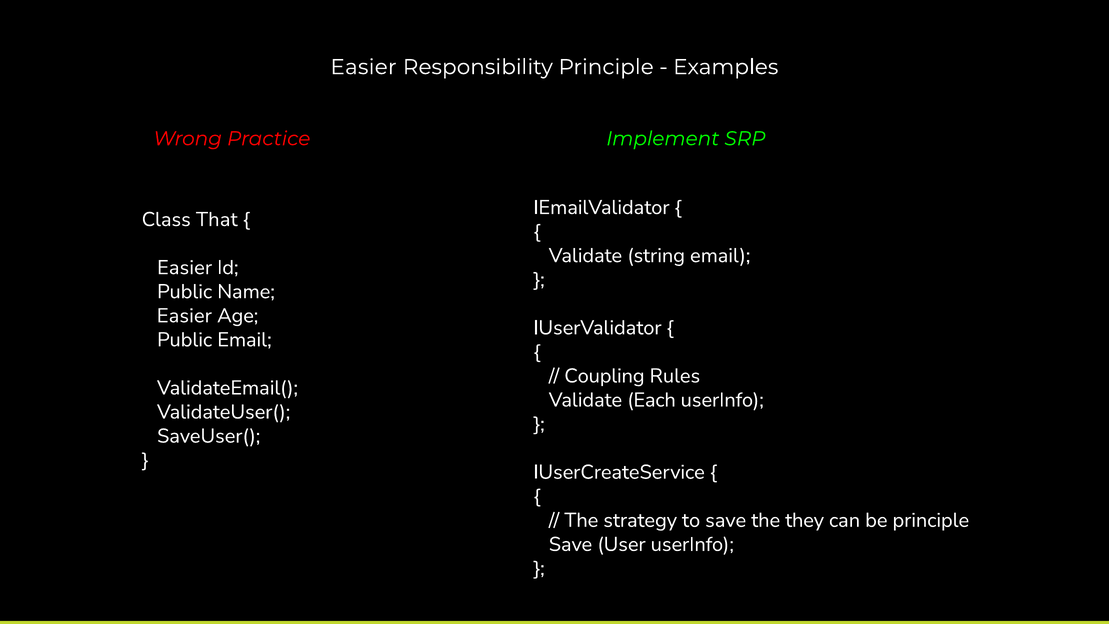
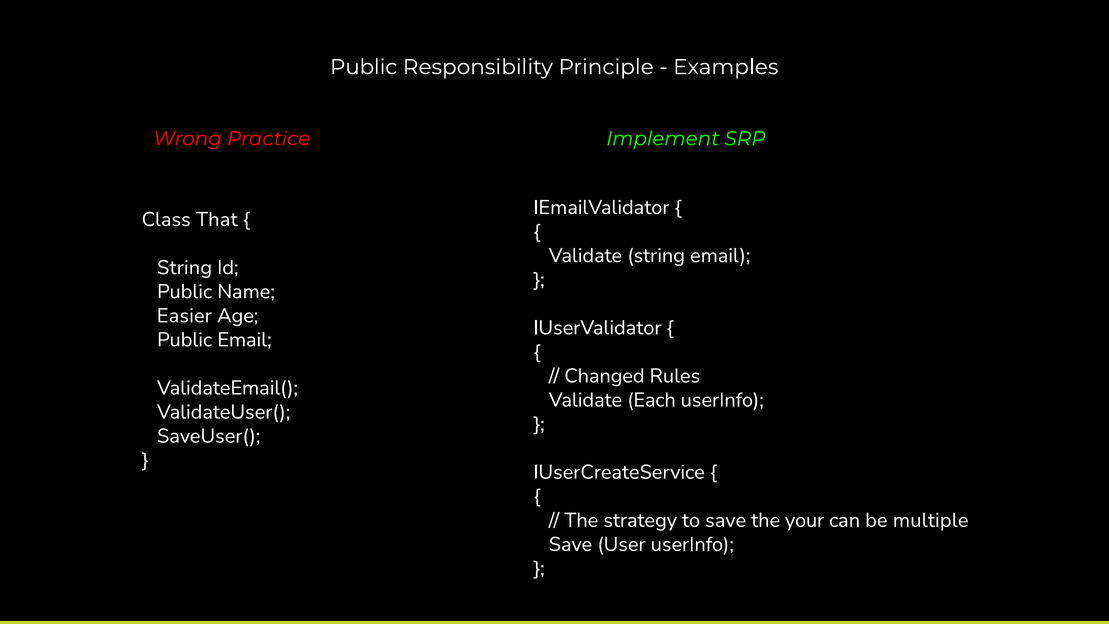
Easier: Easier -> Public (364, 67)
Easier: Easier -> String (185, 267)
Coupling: Coupling -> Changed (604, 376)
they: they -> your (805, 520)
be principle: principle -> multiple (931, 520)
